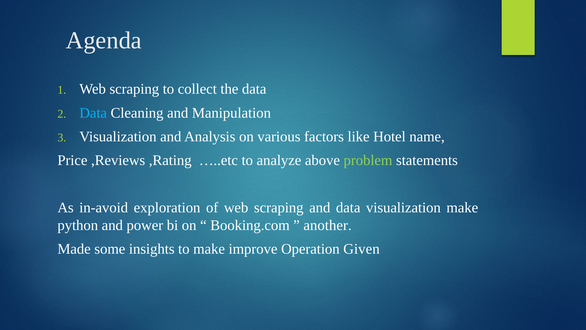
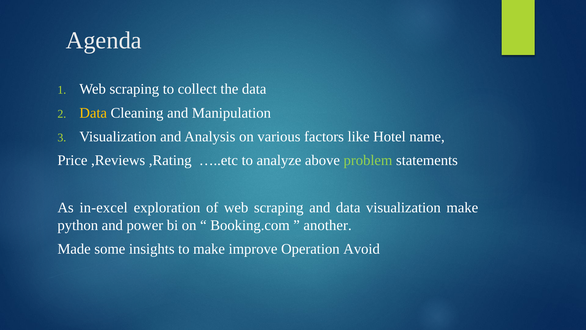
Data colour: light blue -> yellow (93, 113)
in-avoid: in-avoid -> in-excel (104, 207)
Given: Given -> Avoid (362, 249)
